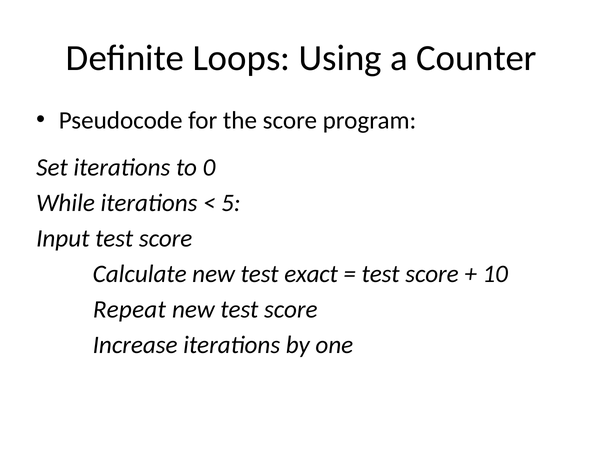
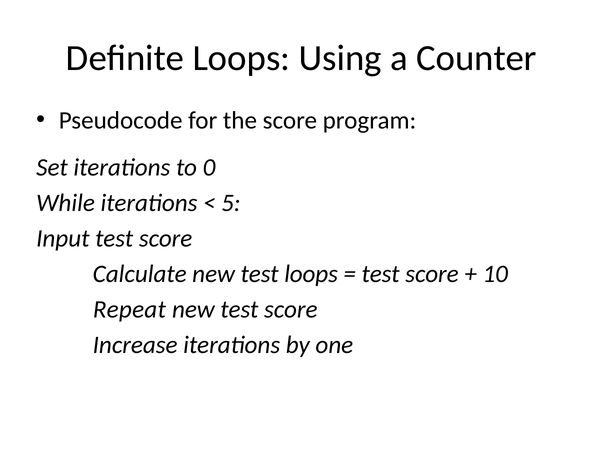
test exact: exact -> loops (311, 274)
